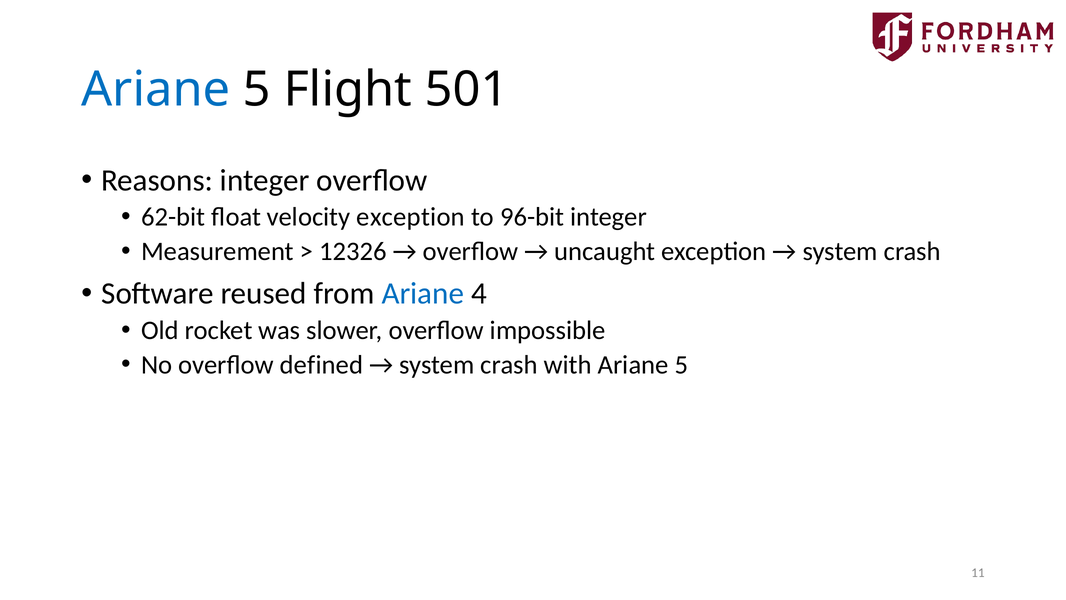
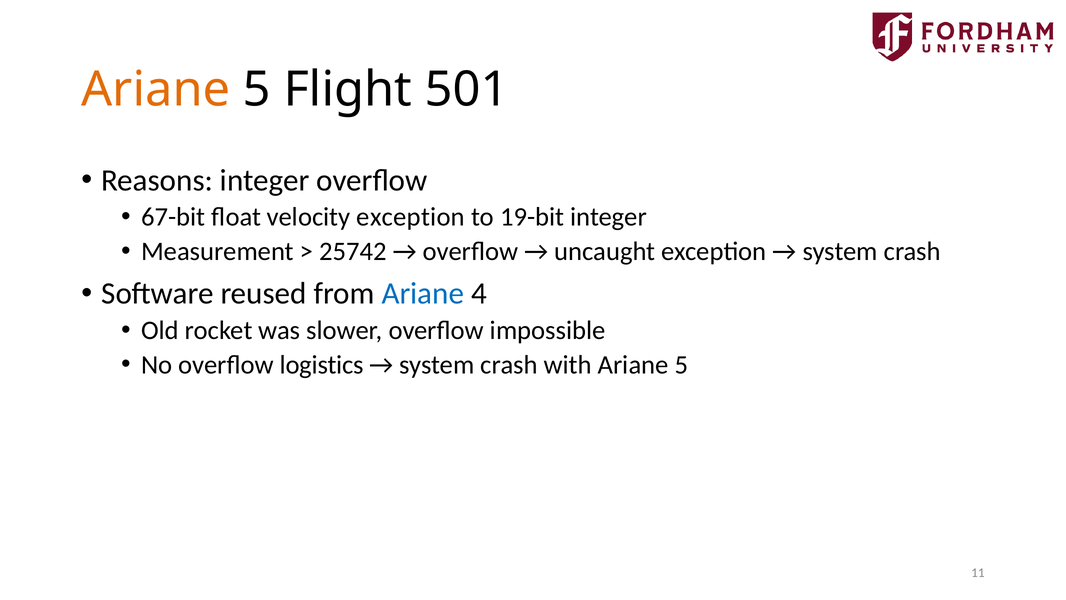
Ariane colour: blue -> orange (156, 90)
62-bit: 62-bit -> 67-bit (173, 217)
96-bit: 96-bit -> 19-bit (532, 217)
12326: 12326 -> 25742 (353, 251)
defined: defined -> logistics (322, 364)
